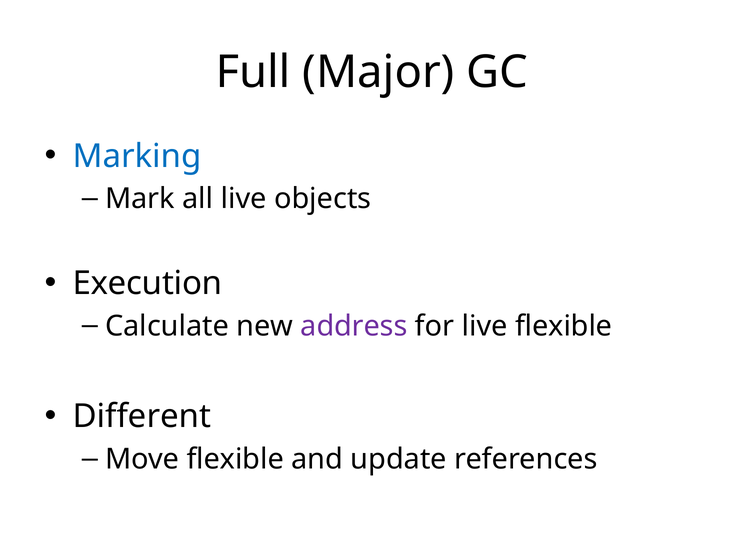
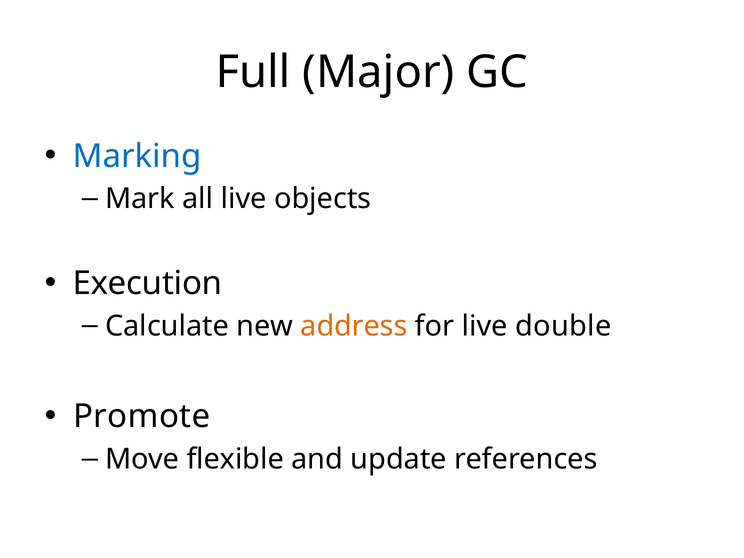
address colour: purple -> orange (354, 326)
live flexible: flexible -> double (563, 326)
Different: Different -> Promote (142, 416)
